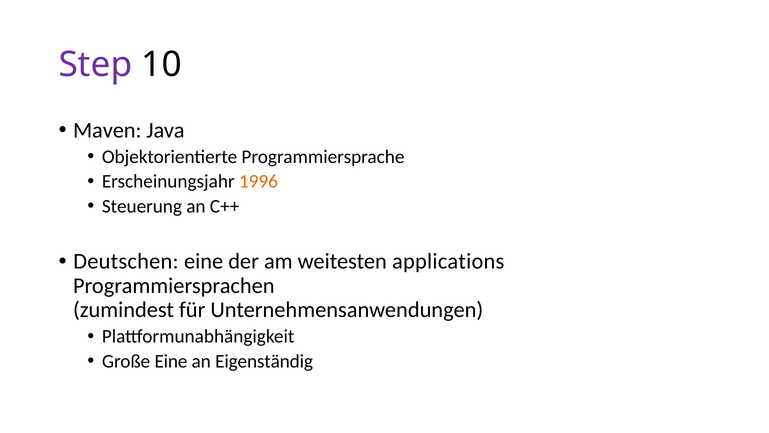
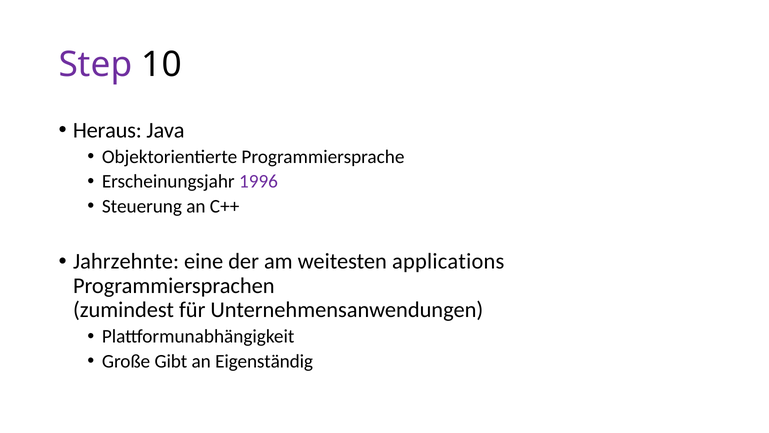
Maven: Maven -> Heraus (107, 130)
1996 colour: orange -> purple (258, 181)
Deutschen: Deutschen -> Jahrzehnte (126, 261)
Große Eine: Eine -> Gibt (171, 361)
